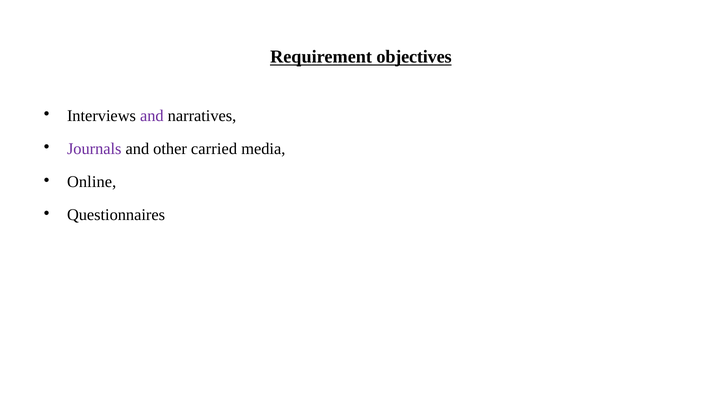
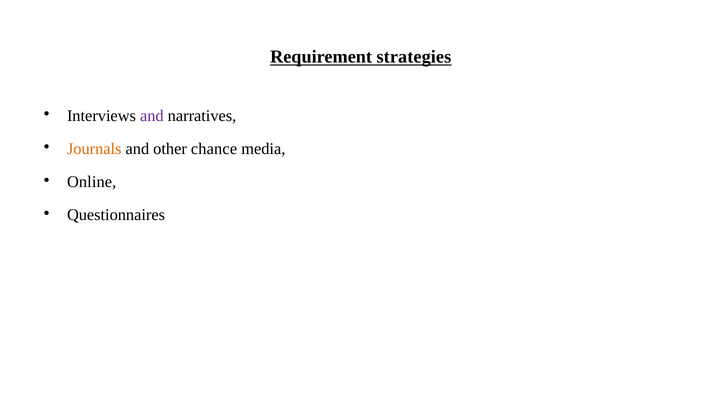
objectives: objectives -> strategies (414, 57)
Journals colour: purple -> orange (94, 149)
carried: carried -> chance (214, 149)
